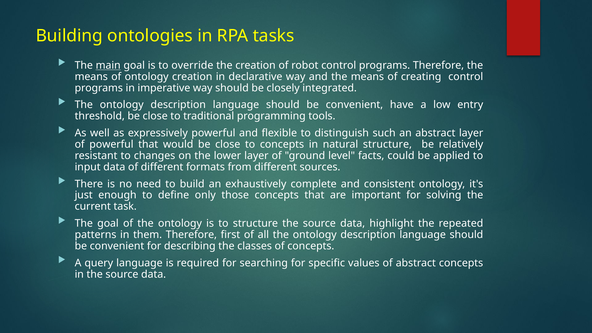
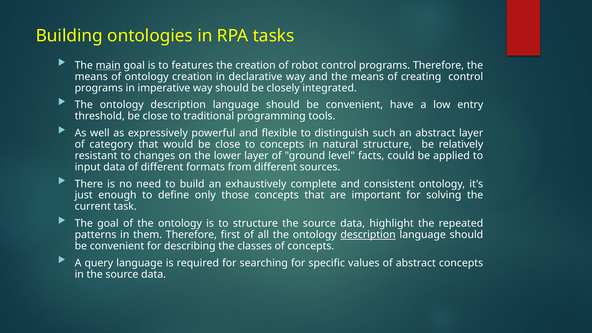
override: override -> features (192, 65)
of powerful: powerful -> category (111, 144)
description underline: none -> present (368, 235)
